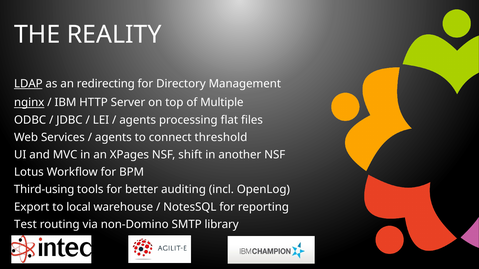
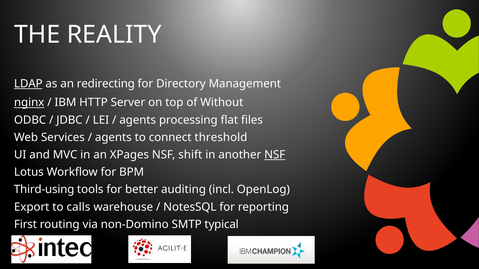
Multiple: Multiple -> Without (222, 103)
NSF underline: none -> present (275, 155)
local: local -> calls (78, 207)
Test: Test -> First (25, 225)
library: library -> typical (222, 225)
